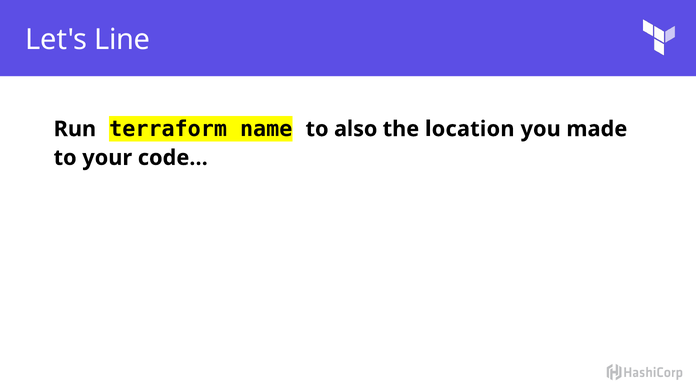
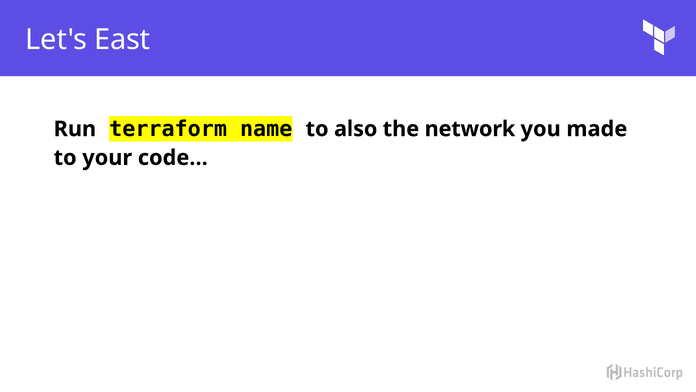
Line: Line -> East (122, 40)
location: location -> network (470, 129)
